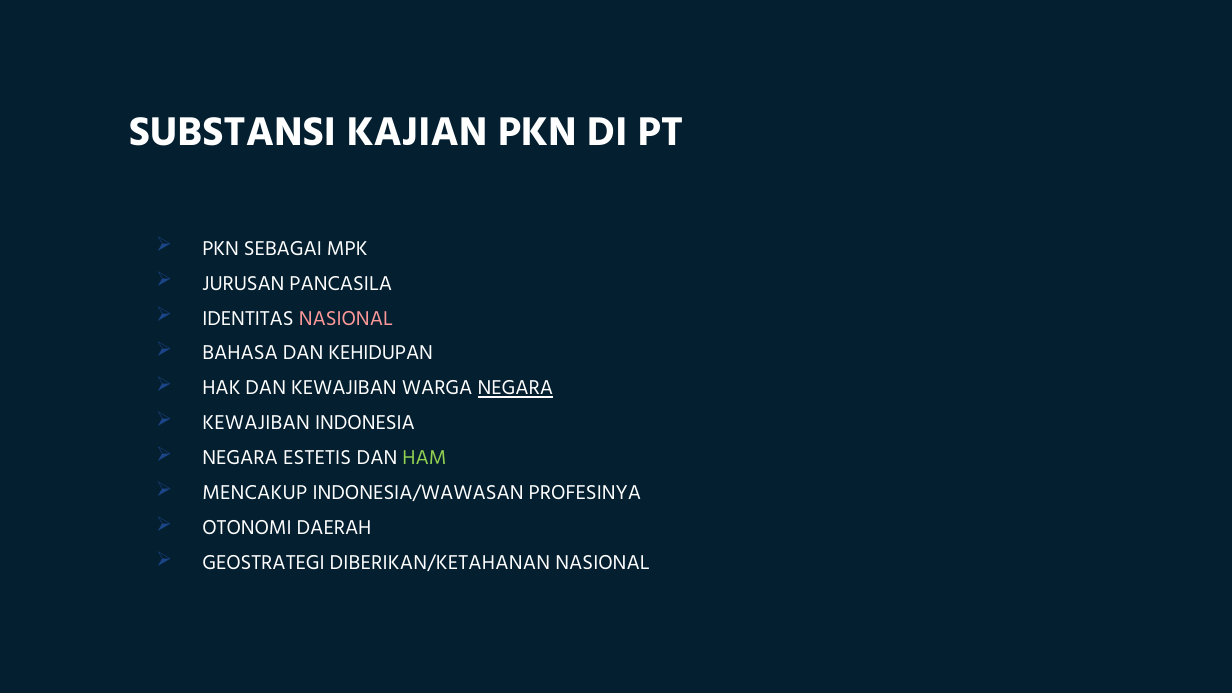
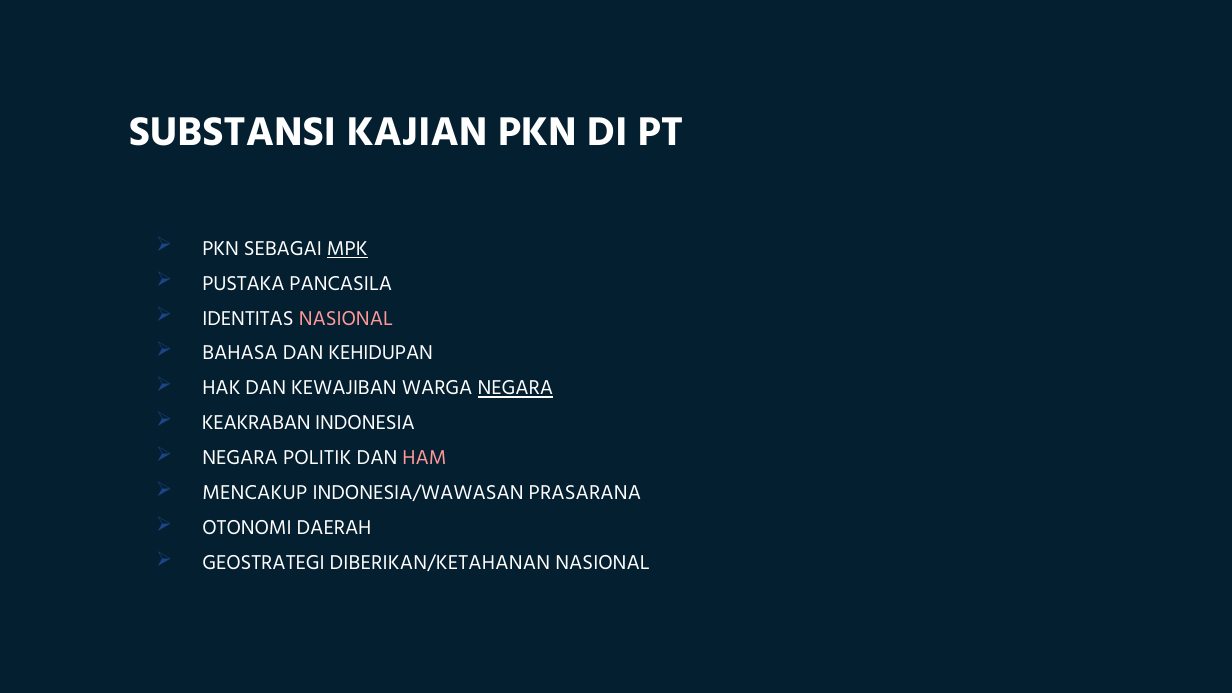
MPK underline: none -> present (347, 248)
JURUSAN: JURUSAN -> PUSTAKA (243, 283)
KEWAJIBAN: KEWAJIBAN -> KEAKRABAN (256, 423)
ESTETIS: ESTETIS -> POLITIK (317, 458)
HAM colour: light green -> pink (424, 458)
PROFESINYA: PROFESINYA -> PRASARANA (585, 493)
